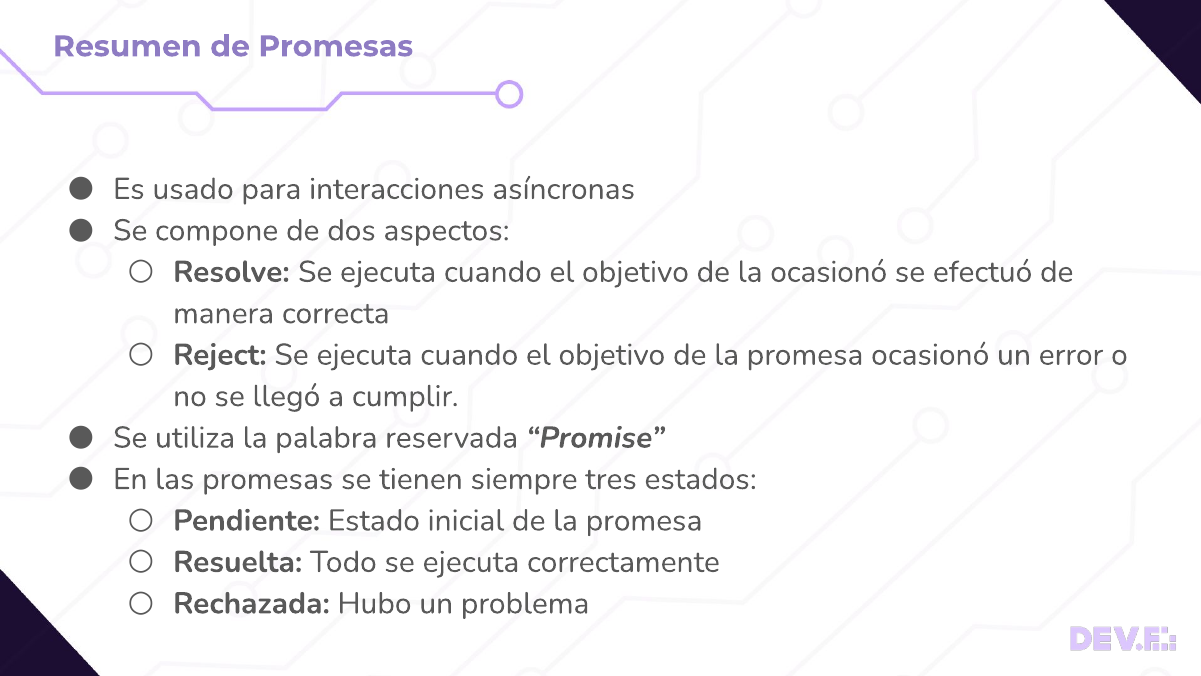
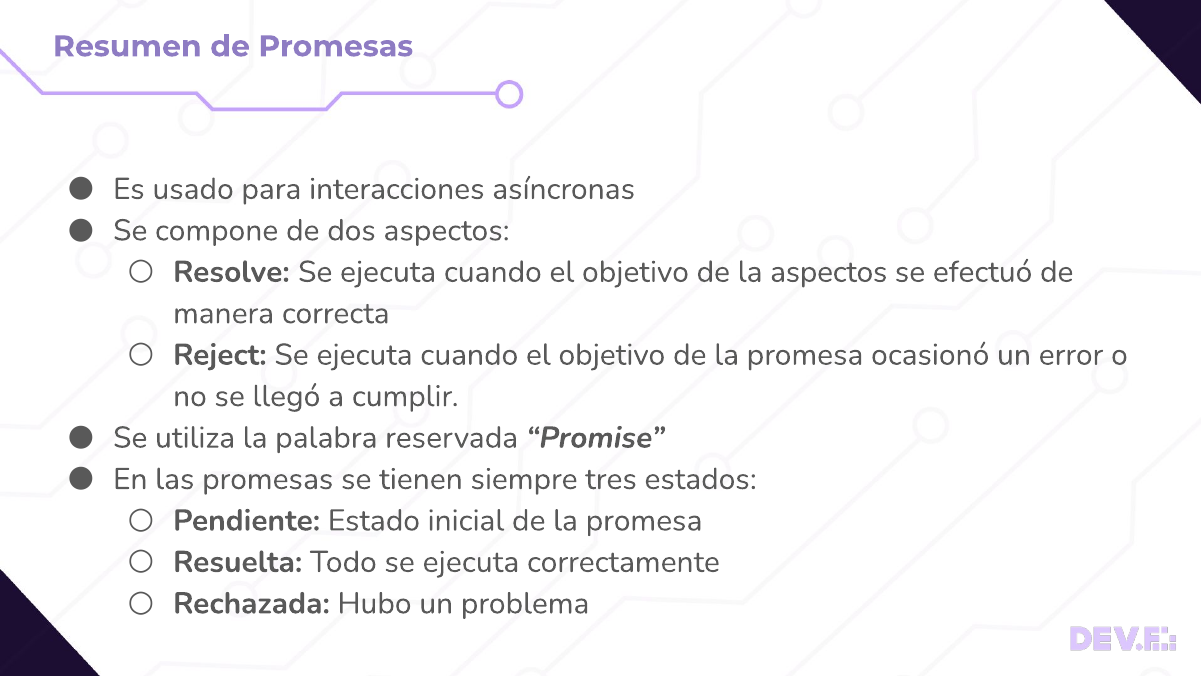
la ocasionó: ocasionó -> aspectos (829, 272)
